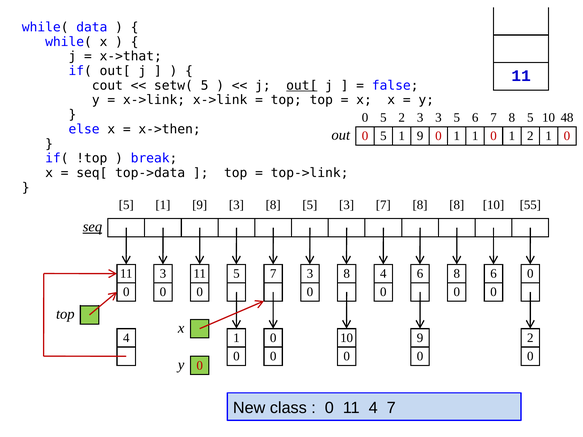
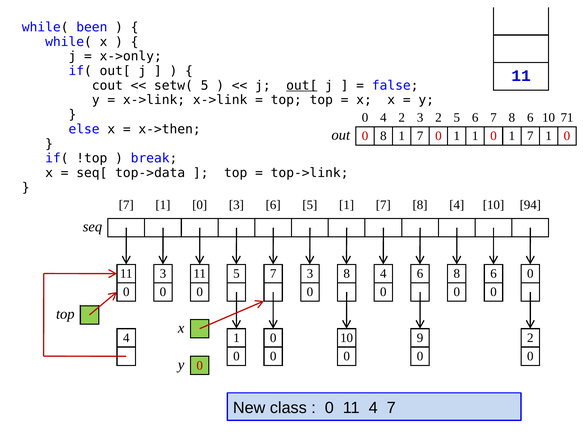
data: data -> been (92, 27)
x->that: x->that -> x->only (131, 56)
5: 5 -> 4 (383, 118)
3 3: 3 -> 2 (438, 118)
7 8 5: 5 -> 6 (530, 118)
48: 48 -> 71 (567, 118)
5: 5 -> 8 (383, 136)
9: 9 -> 7 (420, 136)
0 1 2: 2 -> 7 (530, 136)
5: 5 -> 7 (126, 205)
9: 9 -> 0 (200, 205)
3 8: 8 -> 6 (273, 205)
3: 3 -> 1 (347, 205)
8 8: 8 -> 4 (457, 205)
55: 55 -> 94 (530, 205)
seq underline: present -> none (92, 227)
